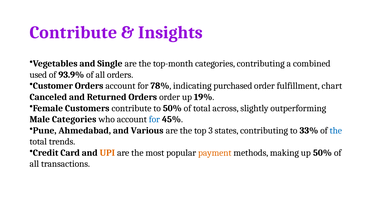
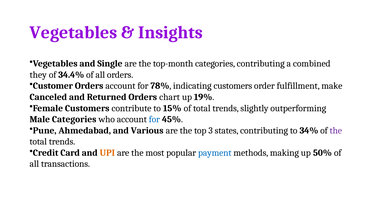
Contribute: Contribute -> Vegetables (73, 33)
used: used -> they (38, 75)
93.9%: 93.9% -> 34.4% (71, 75)
indicating purchased: purchased -> customers (233, 86)
chart: chart -> make (332, 86)
Orders order: order -> chart (170, 97)
to 50%: 50% -> 15% (172, 108)
of total across: across -> trends (226, 108)
33%: 33% -> 34% (309, 131)
the colour: blue -> purple (336, 131)
payment colour: orange -> blue (215, 153)
